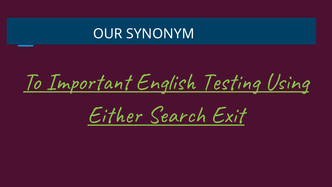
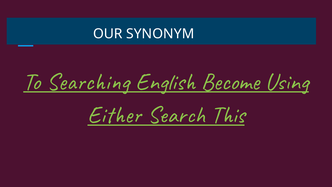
Important: Important -> Searching (88, 81)
Testing: Testing -> Become (230, 81)
Exit: Exit -> This (228, 115)
